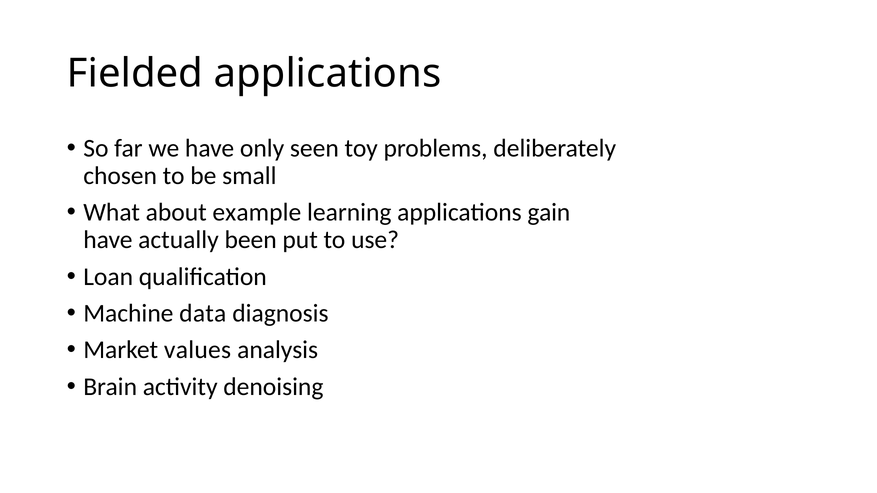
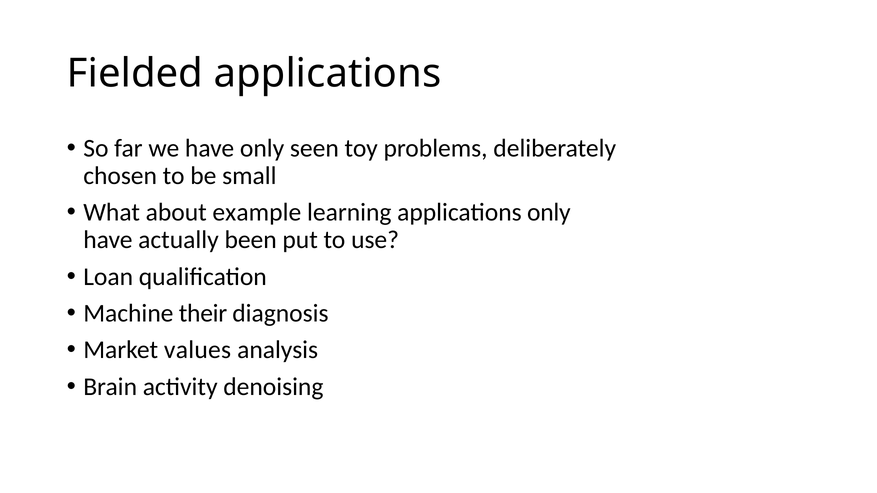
applications gain: gain -> only (549, 213)
data: data -> their (203, 314)
